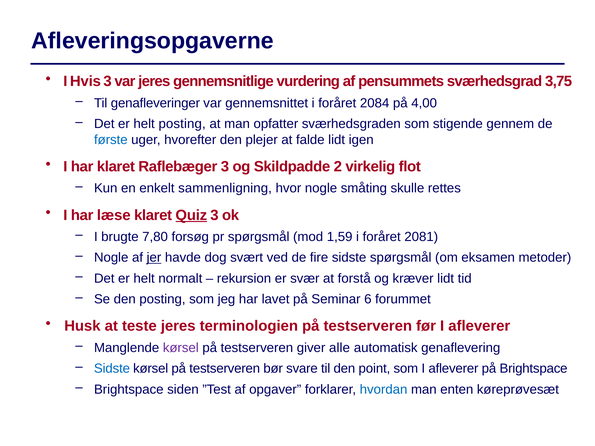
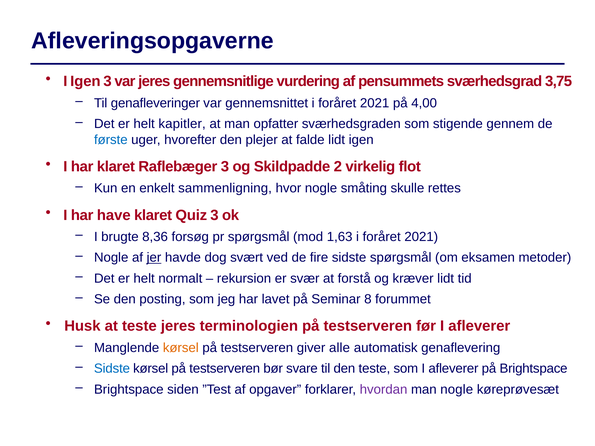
I Hvis: Hvis -> Igen (85, 81)
gennemsnittet i foråret 2084: 2084 -> 2021 (375, 103)
helt posting: posting -> kapitler (182, 124)
læse: læse -> have (114, 215)
Quiz underline: present -> none (191, 215)
7,80: 7,80 -> 8,36 (155, 237)
1,59: 1,59 -> 1,63 (340, 237)
2081: 2081 -> 2021 (421, 237)
6: 6 -> 8 (368, 299)
kørsel colour: purple -> orange (181, 348)
den point: point -> teste (374, 369)
hvordan colour: blue -> purple (384, 390)
man enten: enten -> nogle (457, 390)
